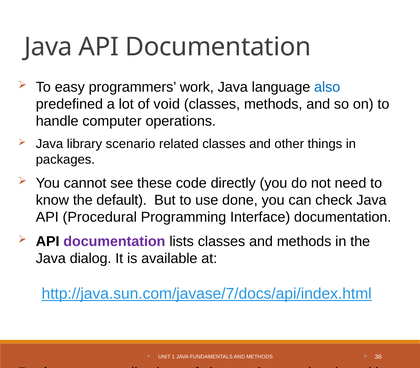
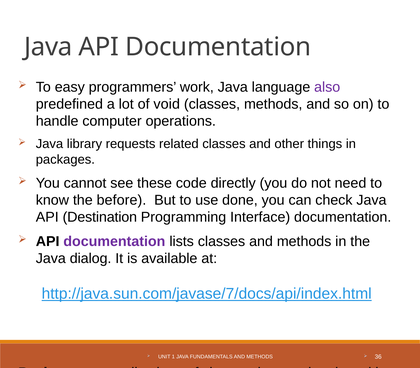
also colour: blue -> purple (327, 87)
scenario: scenario -> requests (131, 144)
default: default -> before (121, 200)
Procedural: Procedural -> Destination (100, 217)
